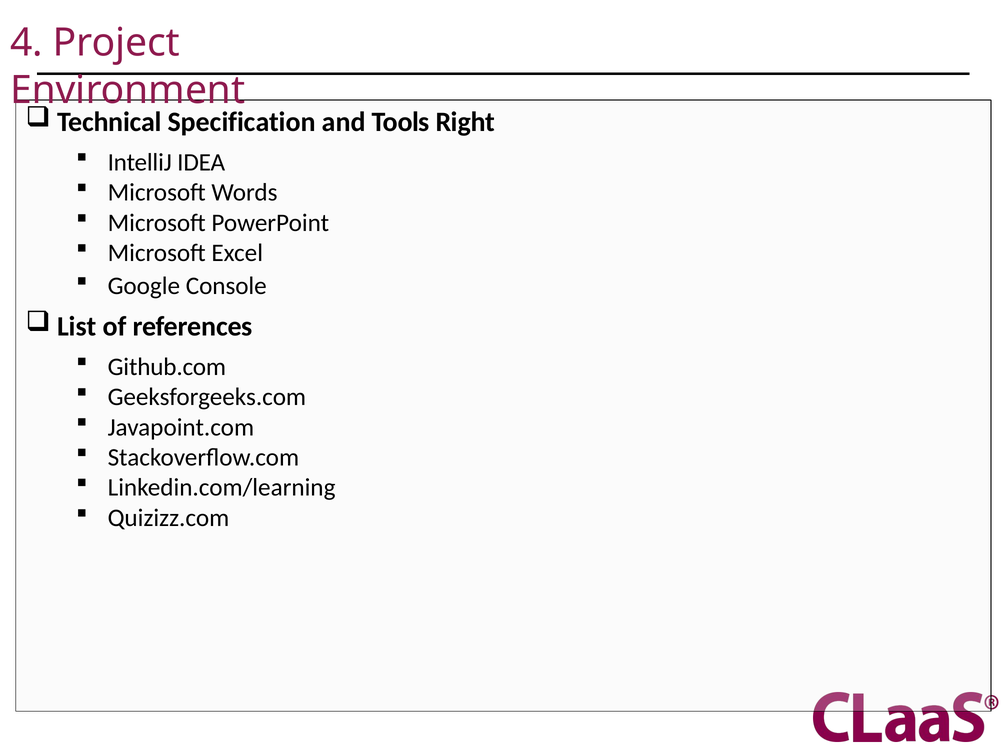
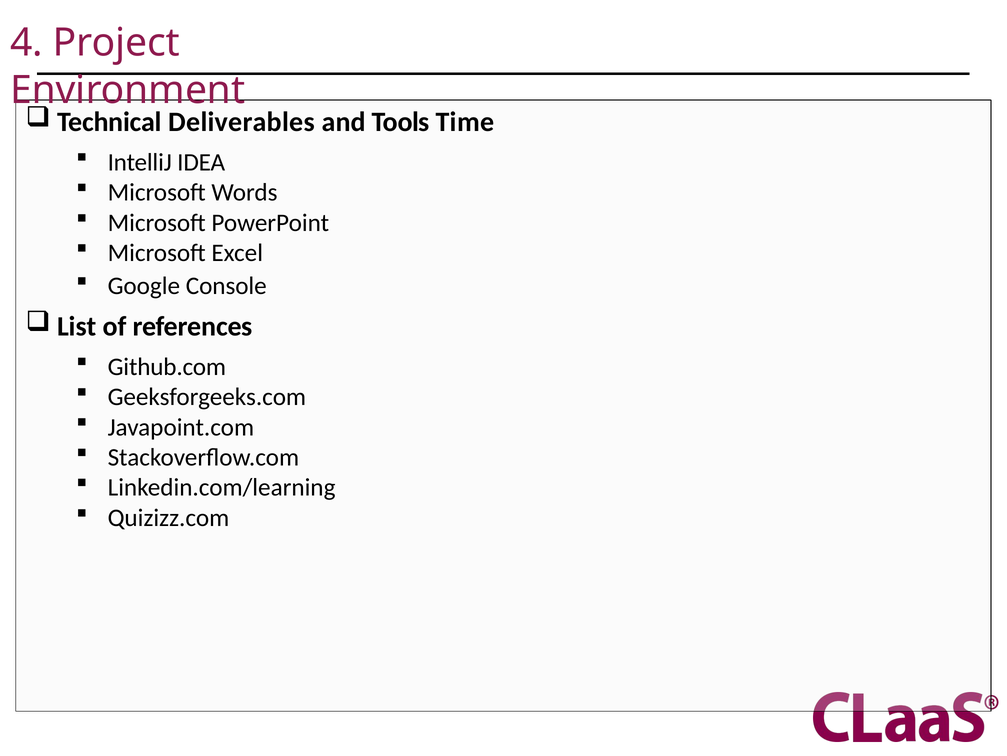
Specification: Specification -> Deliverables (242, 122)
Right: Right -> Time (465, 122)
